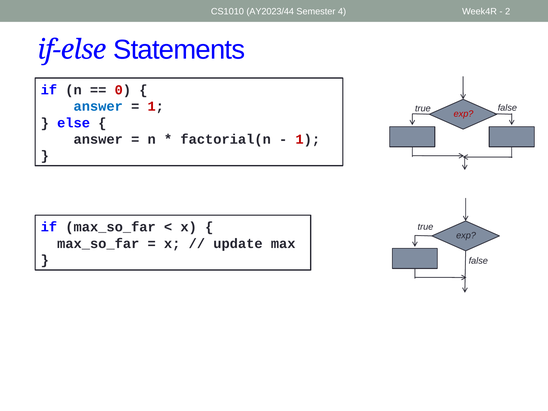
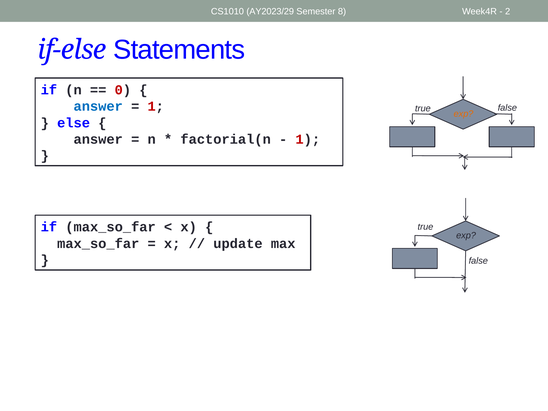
AY2023/44: AY2023/44 -> AY2023/29 (270, 12)
4: 4 -> 8 (342, 12)
exp colour: red -> orange (464, 114)
